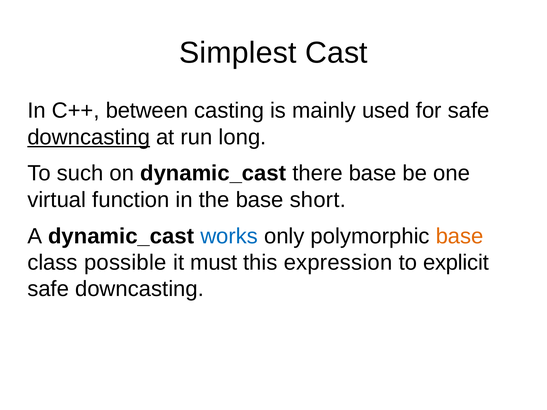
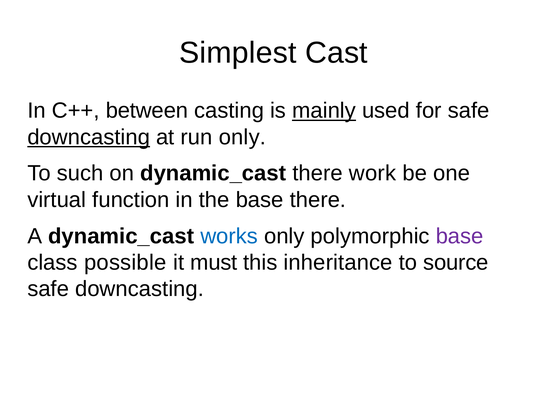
mainly underline: none -> present (324, 111)
run long: long -> only (242, 137)
there base: base -> work (373, 173)
base short: short -> there (318, 200)
base colour: orange -> purple (460, 236)
expression: expression -> inheritance (338, 263)
explicit: explicit -> source (456, 263)
